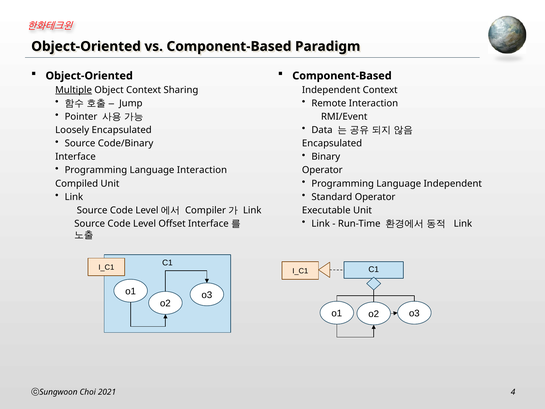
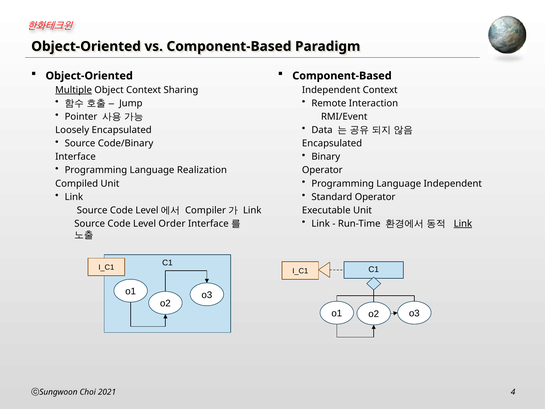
Language Interaction: Interaction -> Realization (202, 170)
Link underline: none -> present (463, 224)
Offset: Offset -> Order (172, 224)
